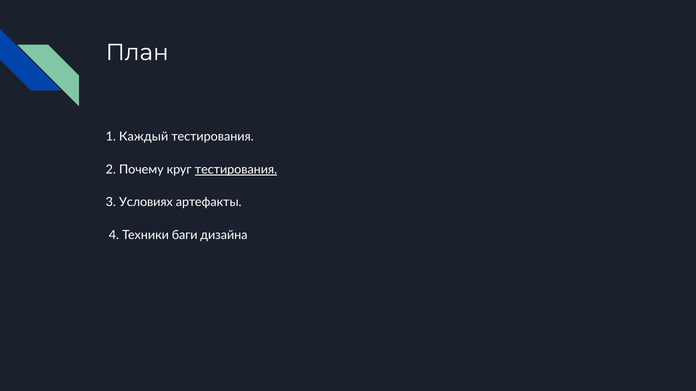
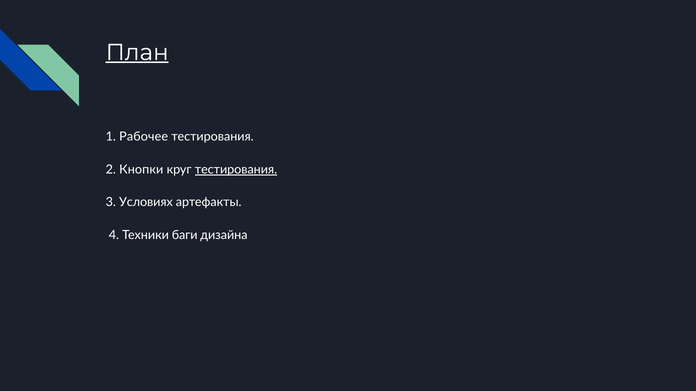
План underline: none -> present (137, 52)
Каждый: Каждый -> Рабочее (144, 137)
Почему: Почему -> Кнопки (141, 170)
